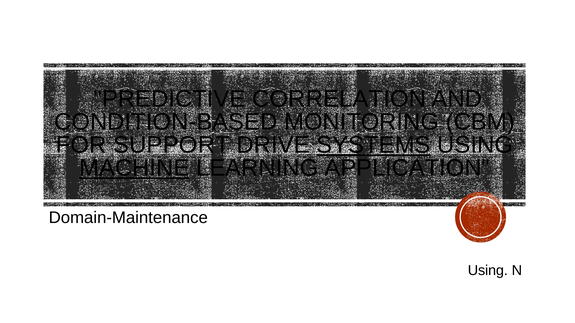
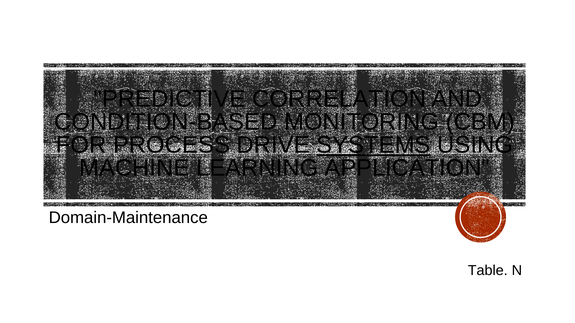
SUPPORT: SUPPORT -> PROCESS (171, 145)
MACHINE underline: present -> none (134, 168)
Using: Using -> Table (488, 271)
